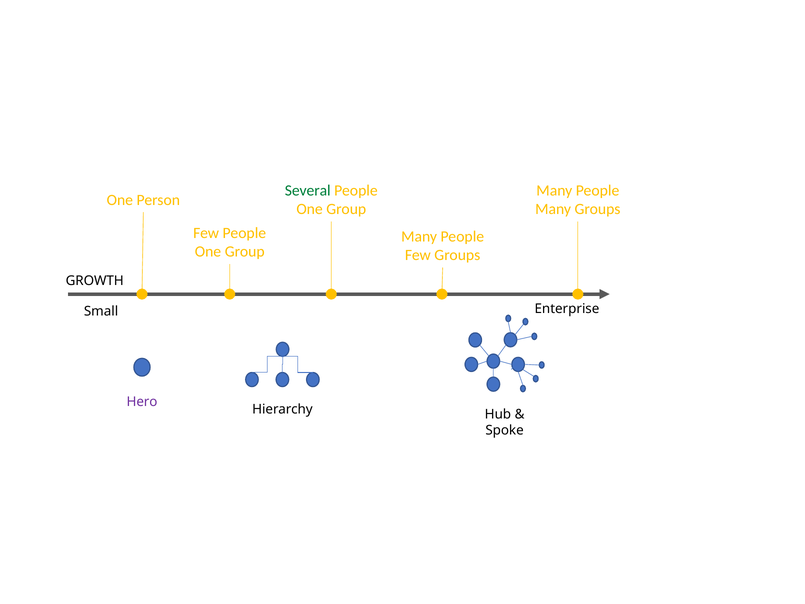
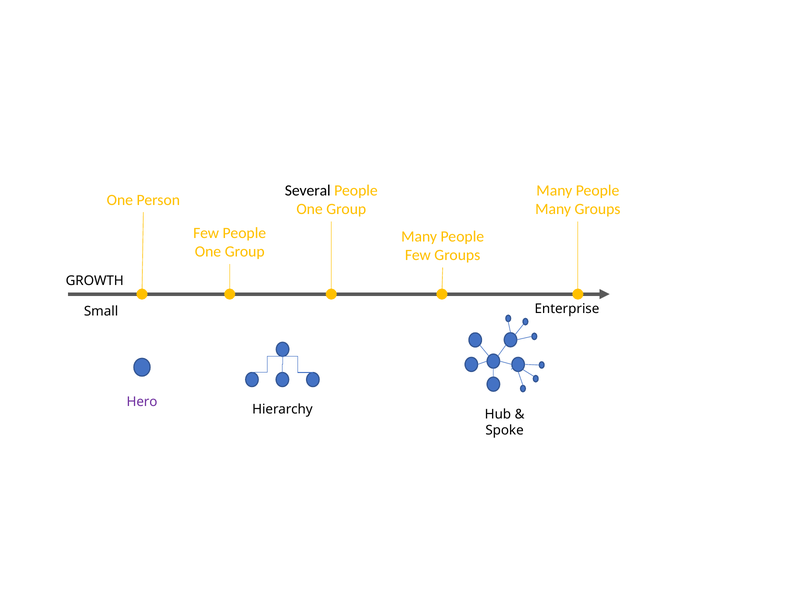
Several colour: green -> black (308, 190)
